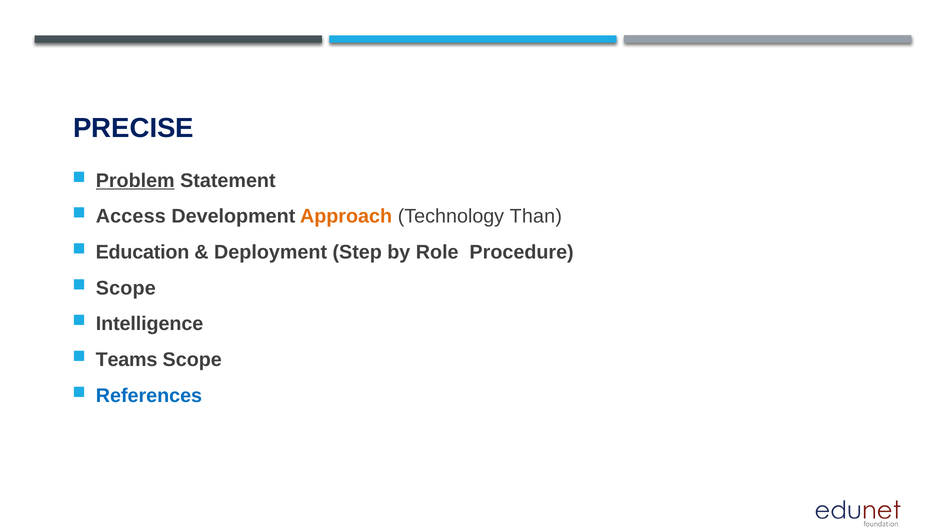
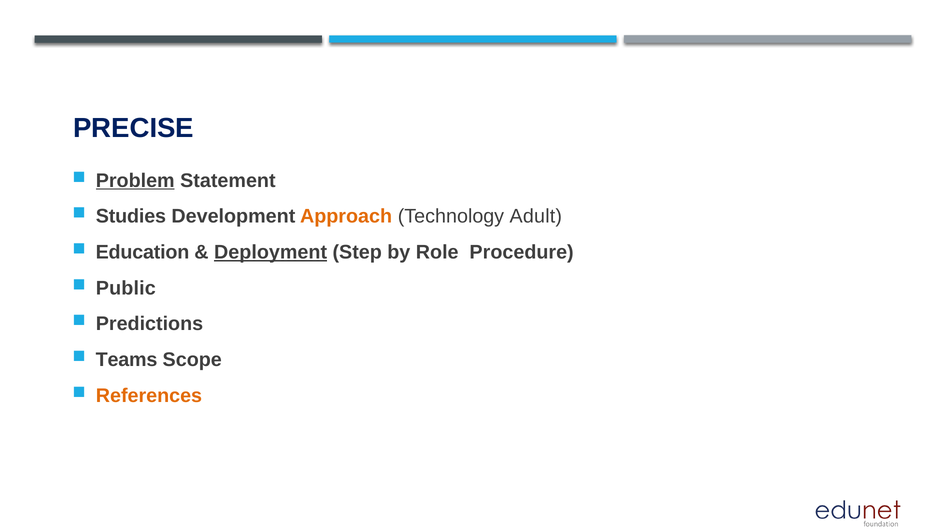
Access: Access -> Studies (131, 216)
Than: Than -> Adult (536, 216)
Deployment underline: none -> present (271, 252)
Scope: Scope -> Public (126, 288)
Intelligence: Intelligence -> Predictions (149, 324)
References colour: blue -> orange (149, 396)
